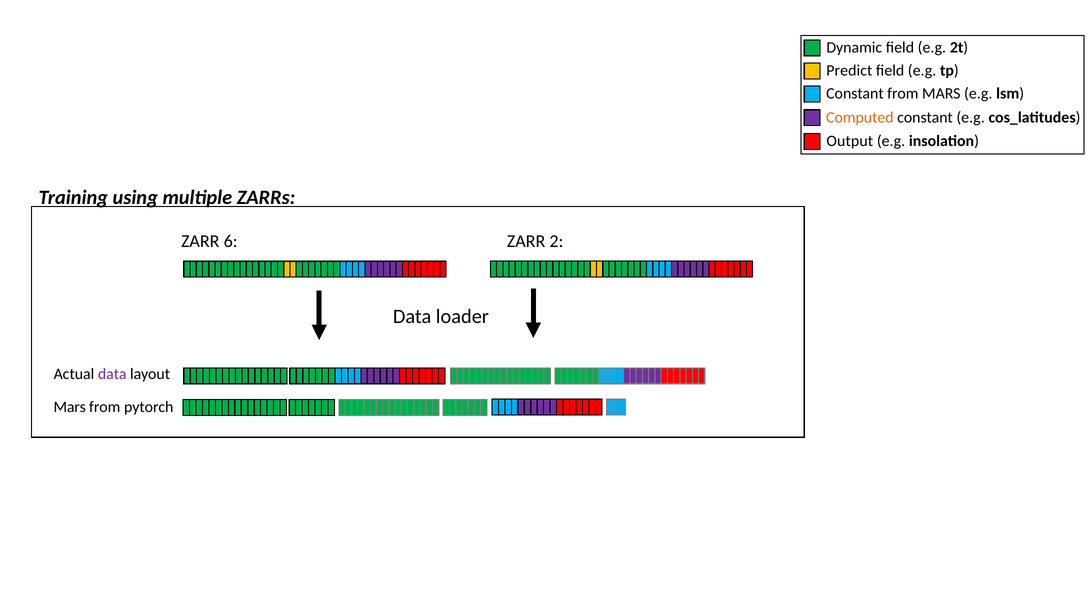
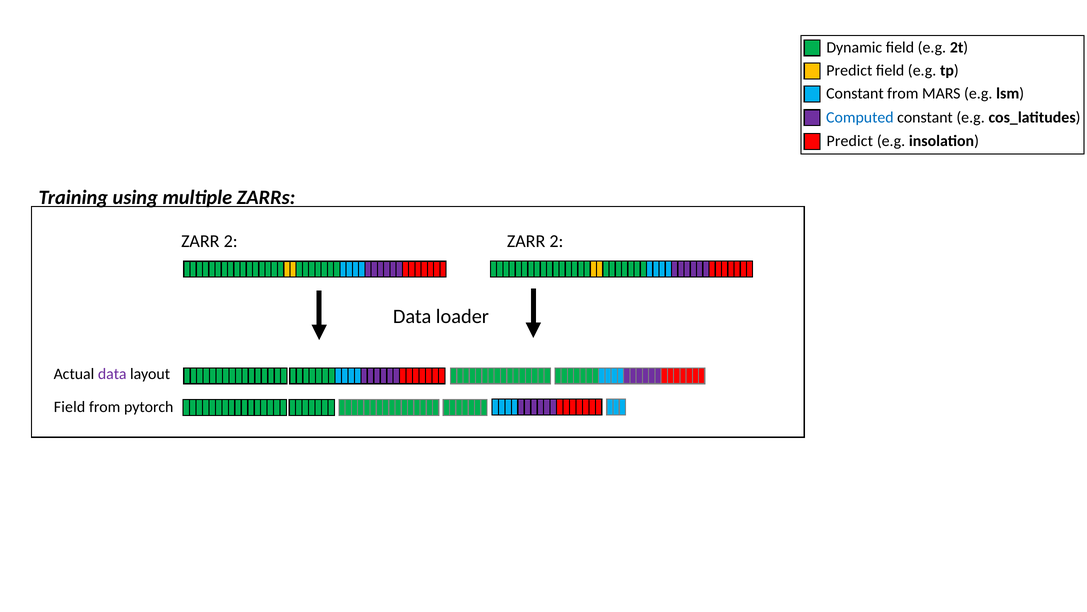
Computed colour: orange -> blue (860, 117)
Output: Output -> Predict (850, 141)
6: 6 -> 2 (231, 241)
Mars: Mars -> Field (70, 406)
